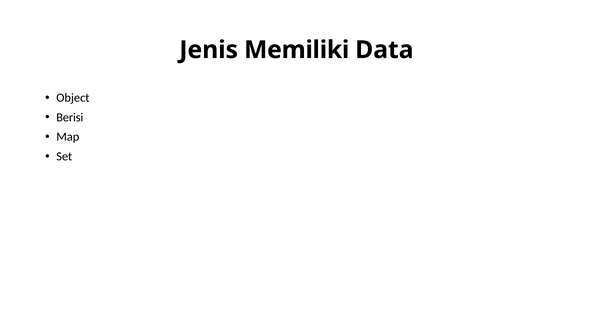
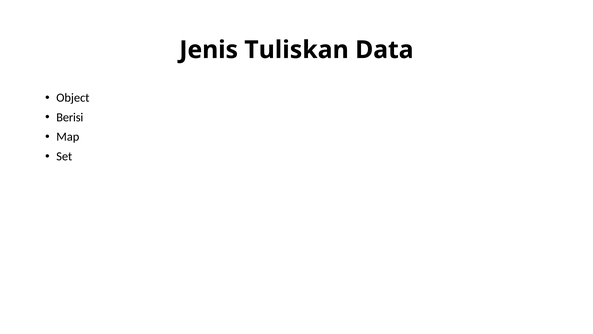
Memiliki: Memiliki -> Tuliskan (297, 50)
